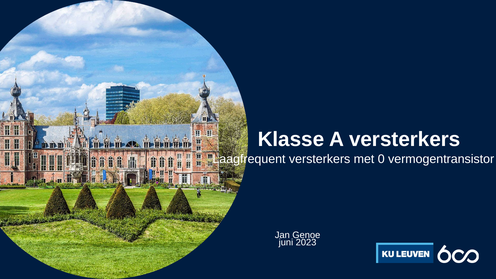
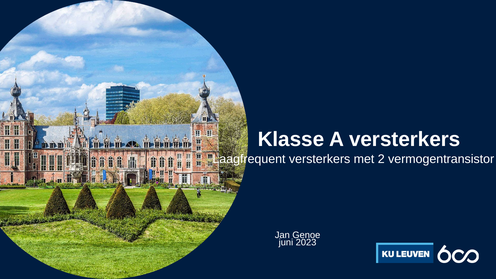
0: 0 -> 2 (381, 159)
